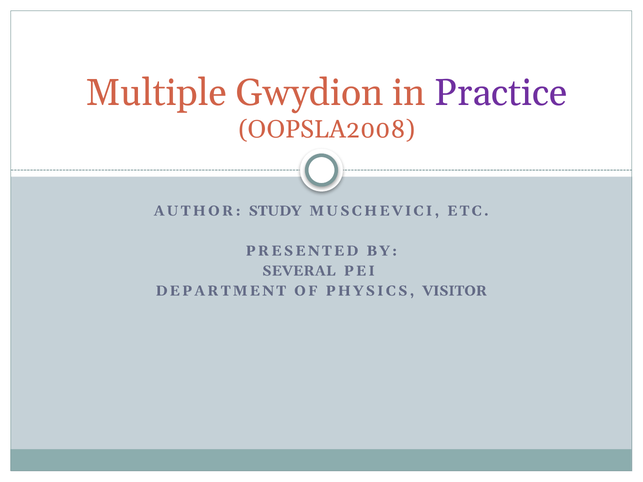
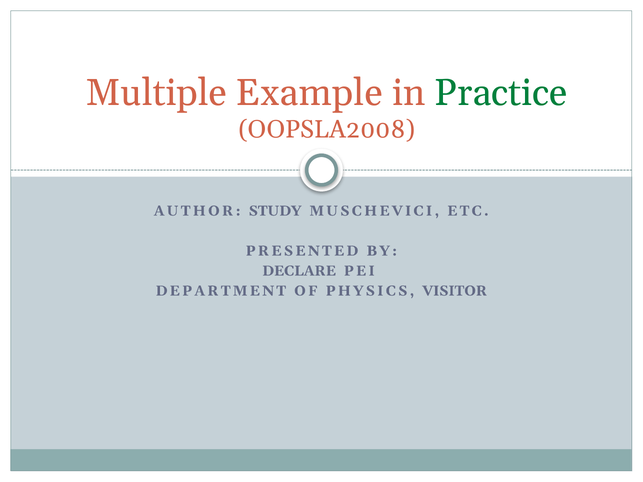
Gwydion: Gwydion -> Example (309, 93)
Practice colour: purple -> green (501, 93)
SEVERAL: SEVERAL -> DECLARE (299, 271)
